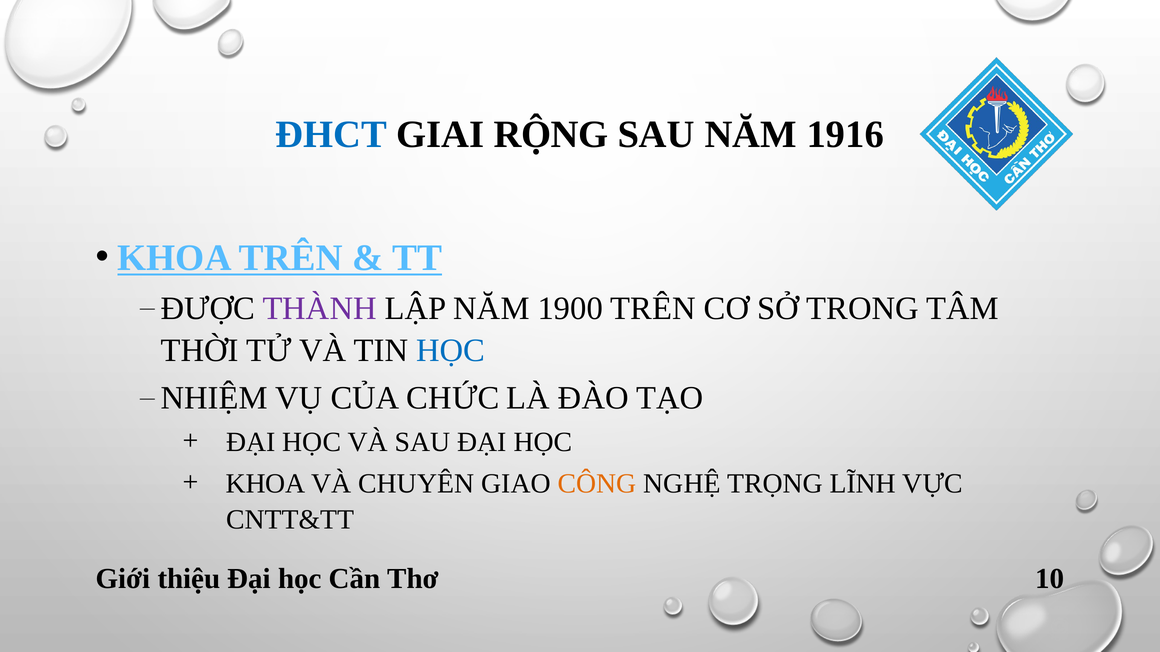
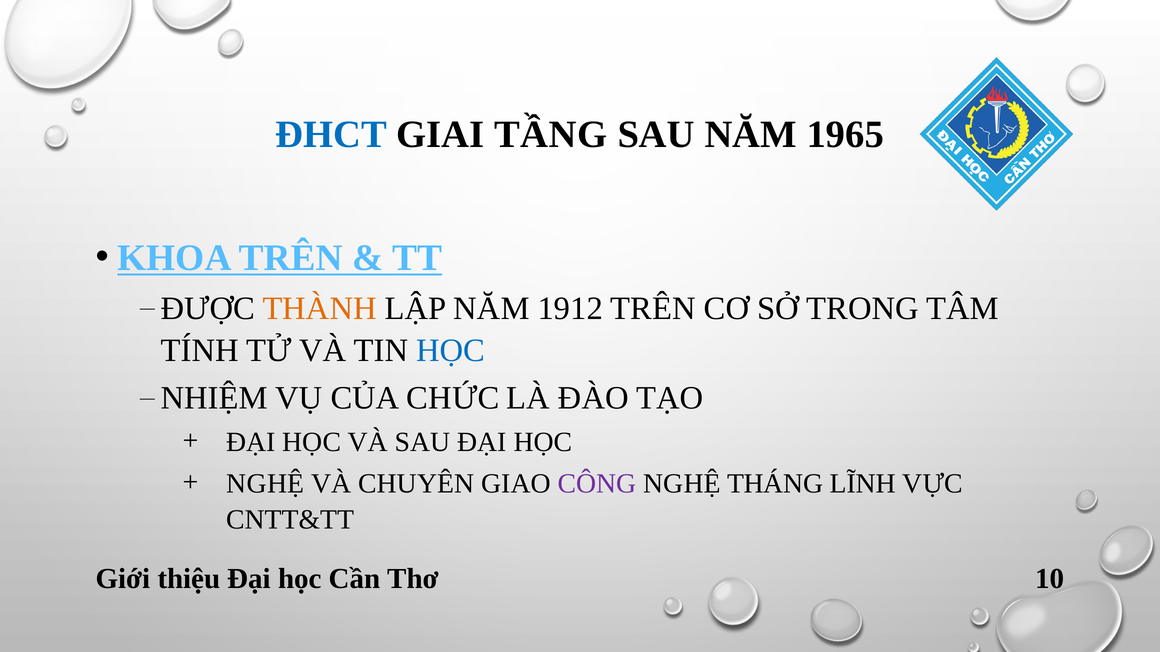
RỘNG: RỘNG -> TẦNG (551, 135)
1916: 1916 -> 1965 (845, 135)
THÀNH colour: purple -> orange (320, 309)
1900: 1900 -> 1912 (570, 309)
THỜI: THỜI -> TÍNH (200, 351)
KHOA: KHOA -> NGHỆ (265, 484)
CÔNG colour: orange -> purple (597, 484)
TRỌNG: TRỌNG -> THÁNG (775, 484)
